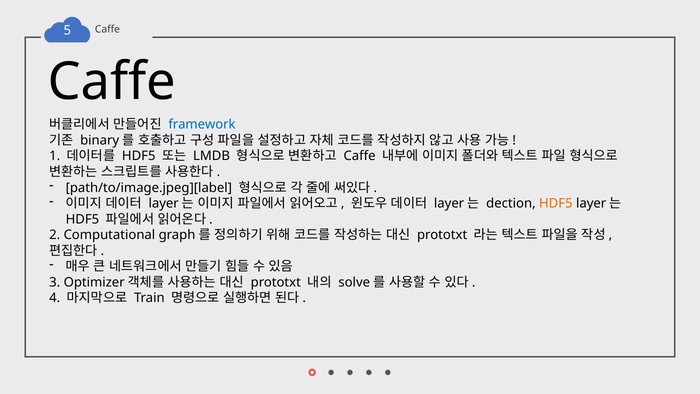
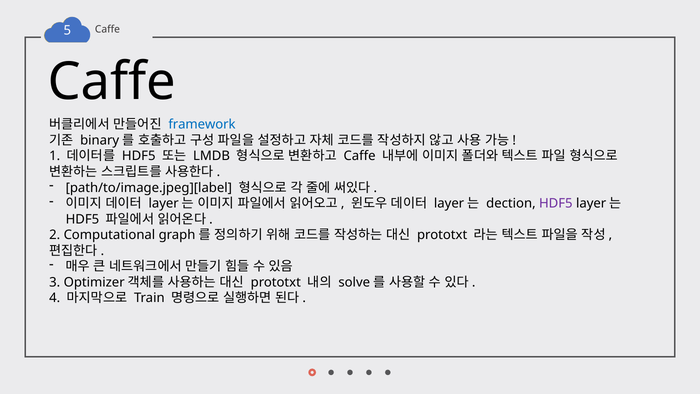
HDF5 colour: orange -> purple (556, 203)
